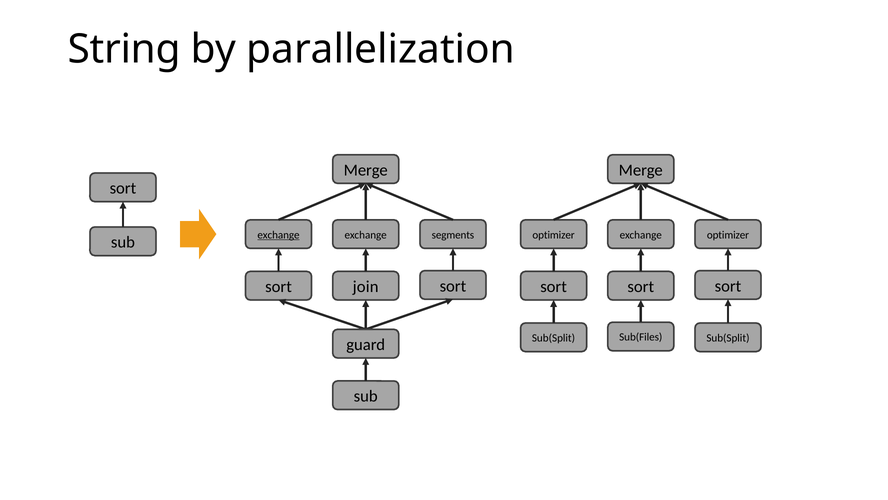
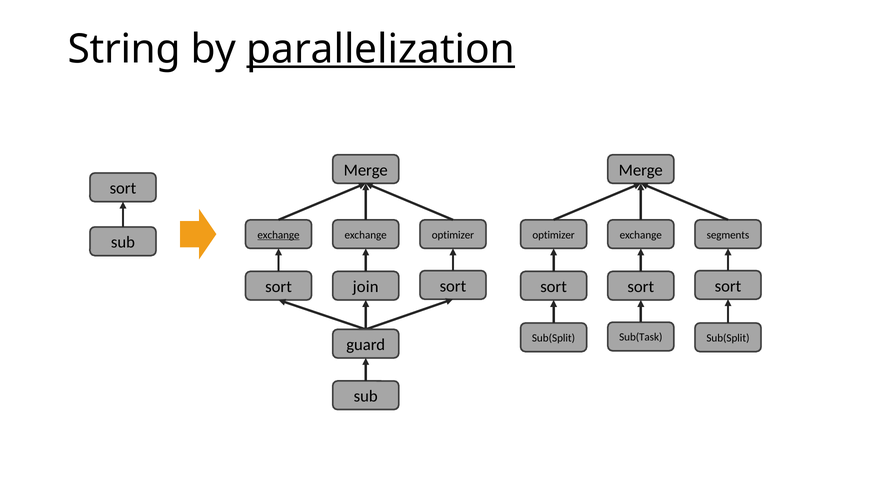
parallelization underline: none -> present (381, 49)
exchange segments: segments -> optimizer (453, 235)
exchange optimizer: optimizer -> segments (728, 235)
Sub(Files: Sub(Files -> Sub(Task (641, 337)
